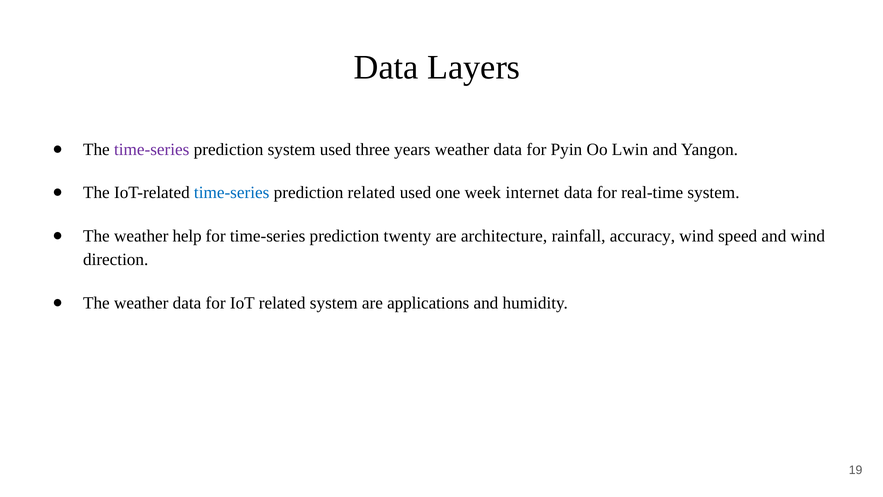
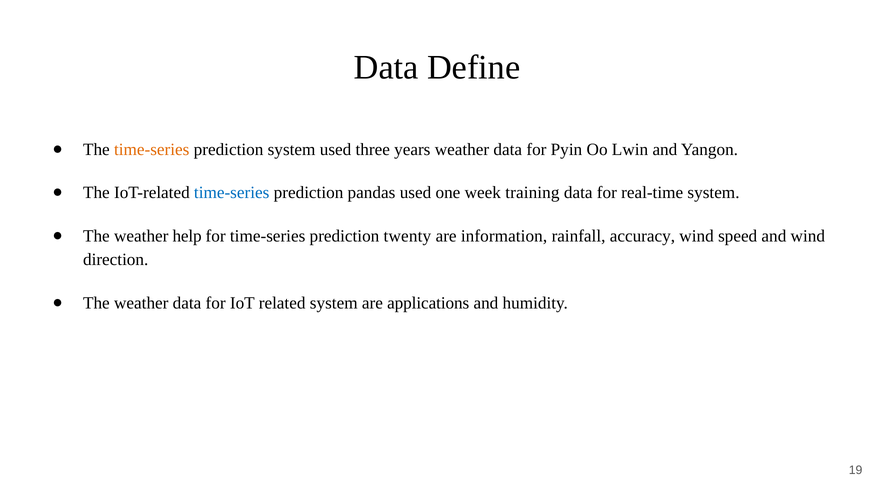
Layers: Layers -> Define (474, 67)
time-series colour: purple -> orange (152, 149)
prediction related: related -> pandas (371, 193)
internet: internet -> training (532, 193)
architecture: architecture -> information (504, 236)
